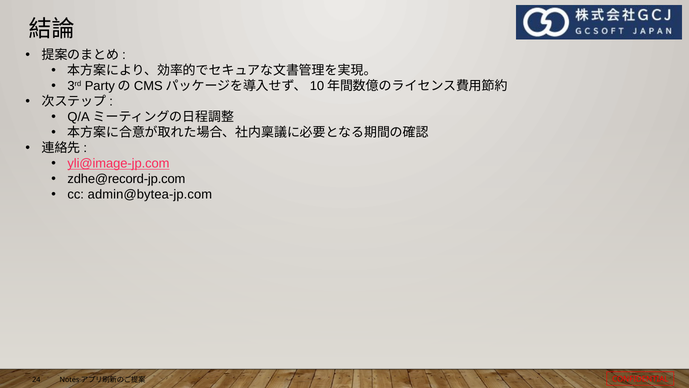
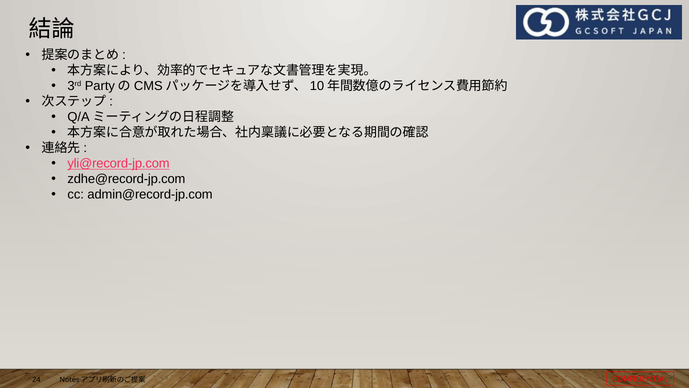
yli@image-jp.com: yli@image-jp.com -> yli@record-jp.com (118, 163)
admin@bytea-jp.com: admin@bytea-jp.com -> admin@record-jp.com (150, 194)
